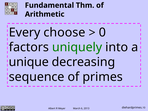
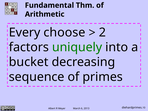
0: 0 -> 2 (102, 32)
unique: unique -> bucket (29, 62)
